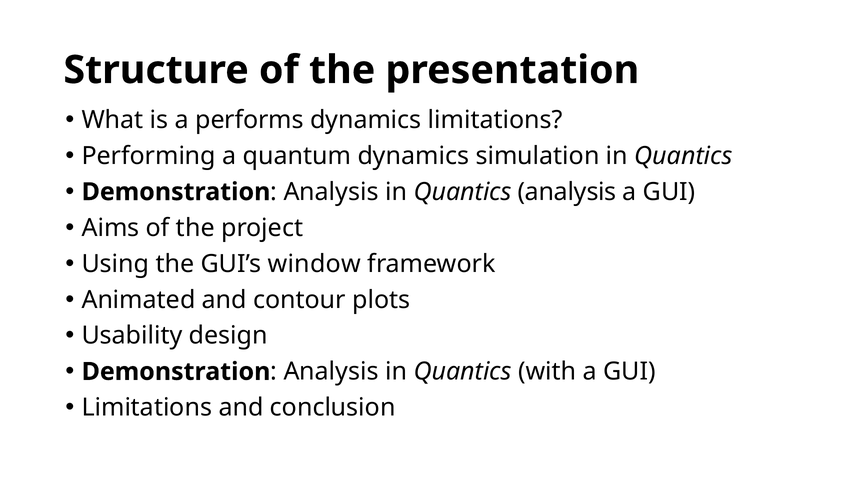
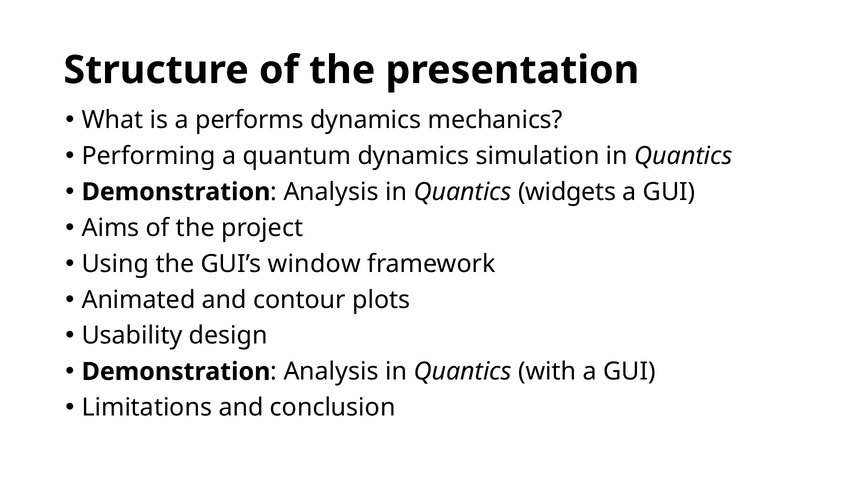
dynamics limitations: limitations -> mechanics (495, 120)
Quantics analysis: analysis -> widgets (567, 192)
